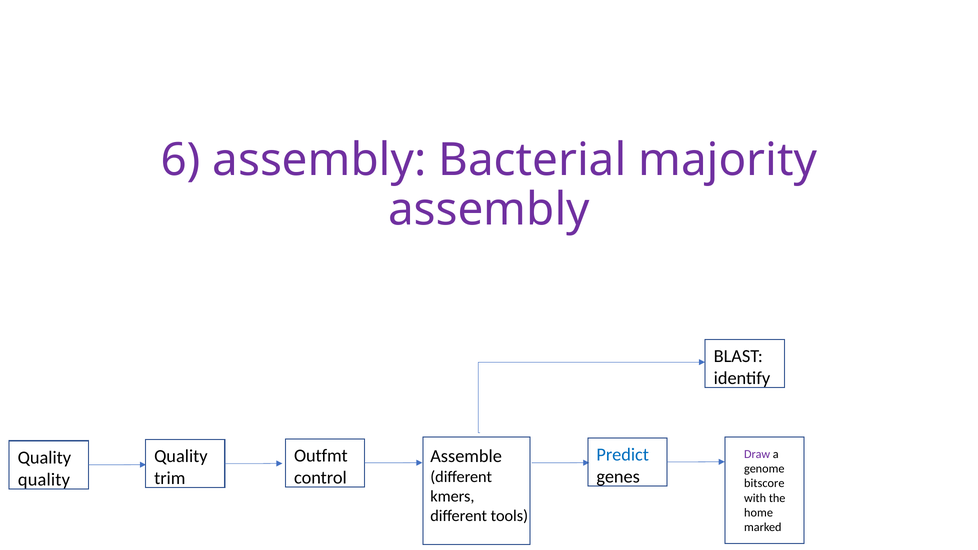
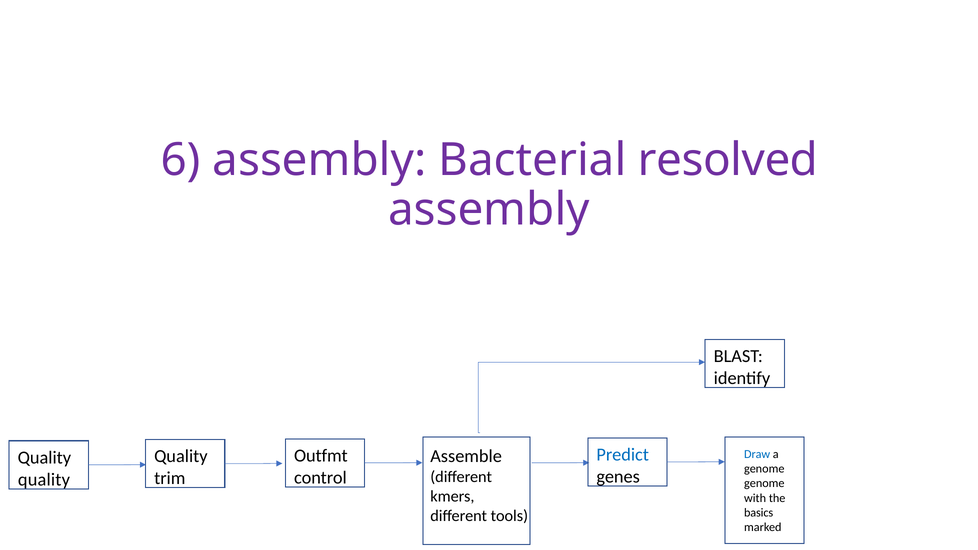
majority: majority -> resolved (728, 160)
Draw colour: purple -> blue (757, 454)
bitscore: bitscore -> genome (764, 484)
home: home -> basics (759, 513)
